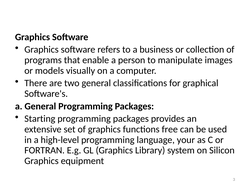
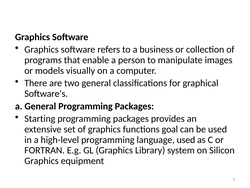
free: free -> goal (170, 129)
language your: your -> used (186, 139)
